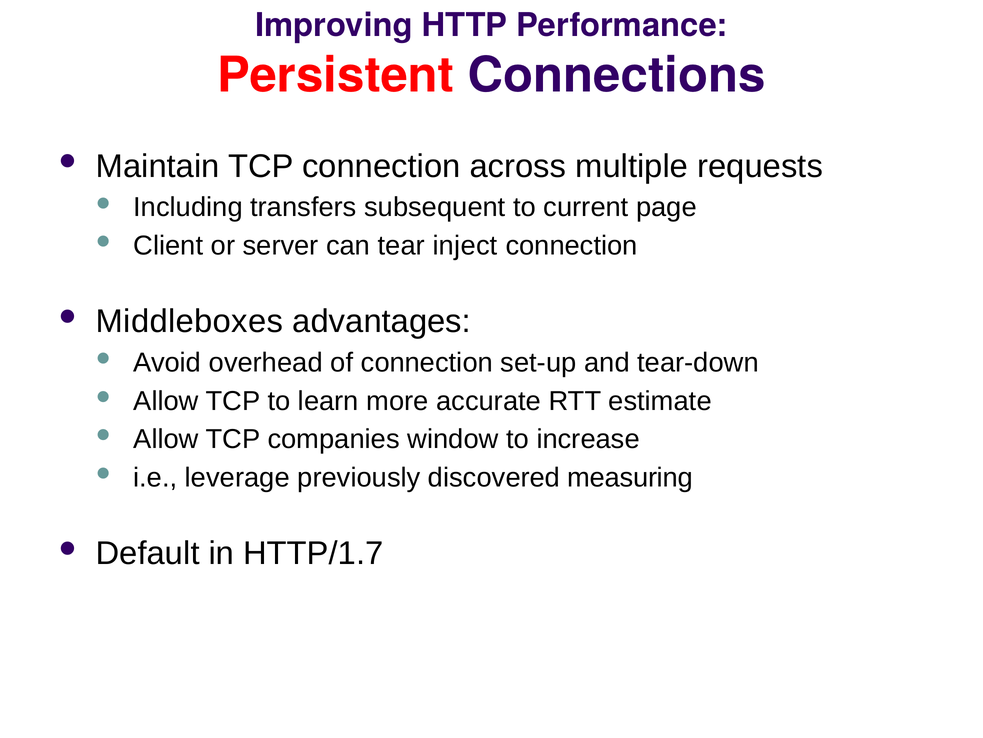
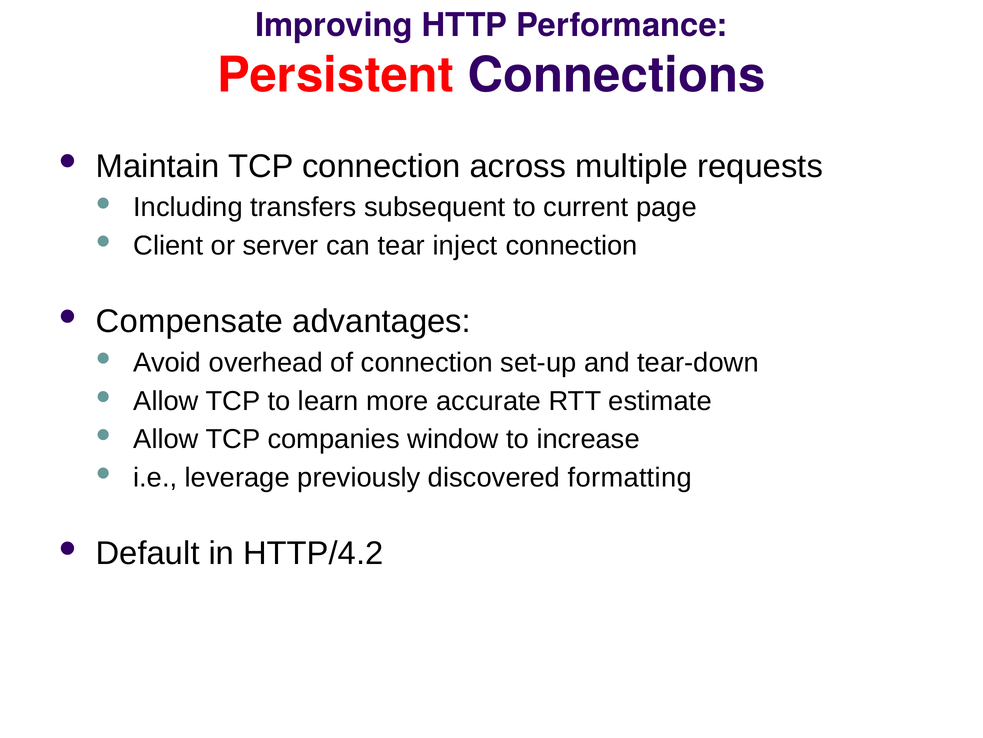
Middleboxes: Middleboxes -> Compensate (189, 321)
measuring: measuring -> formatting (630, 477)
HTTP/1.7: HTTP/1.7 -> HTTP/4.2 (313, 553)
